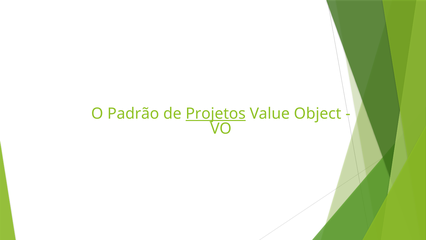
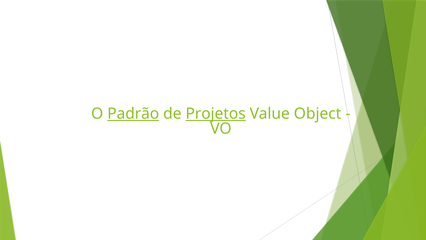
Padrão underline: none -> present (133, 114)
